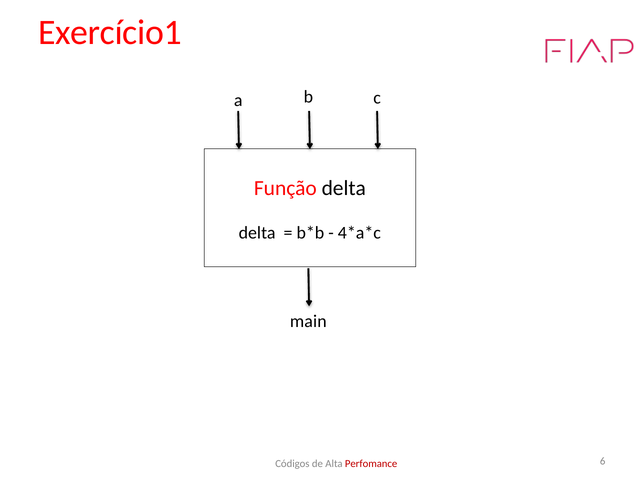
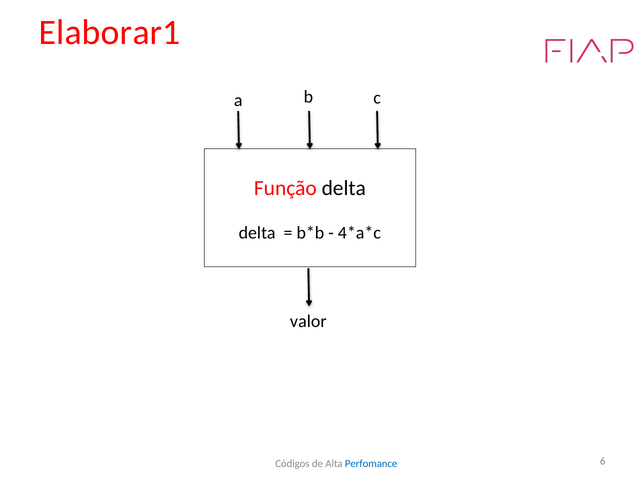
Exercício1: Exercício1 -> Elaborar1 (110, 33)
main: main -> valor (308, 321)
Perfomance colour: red -> blue (371, 464)
